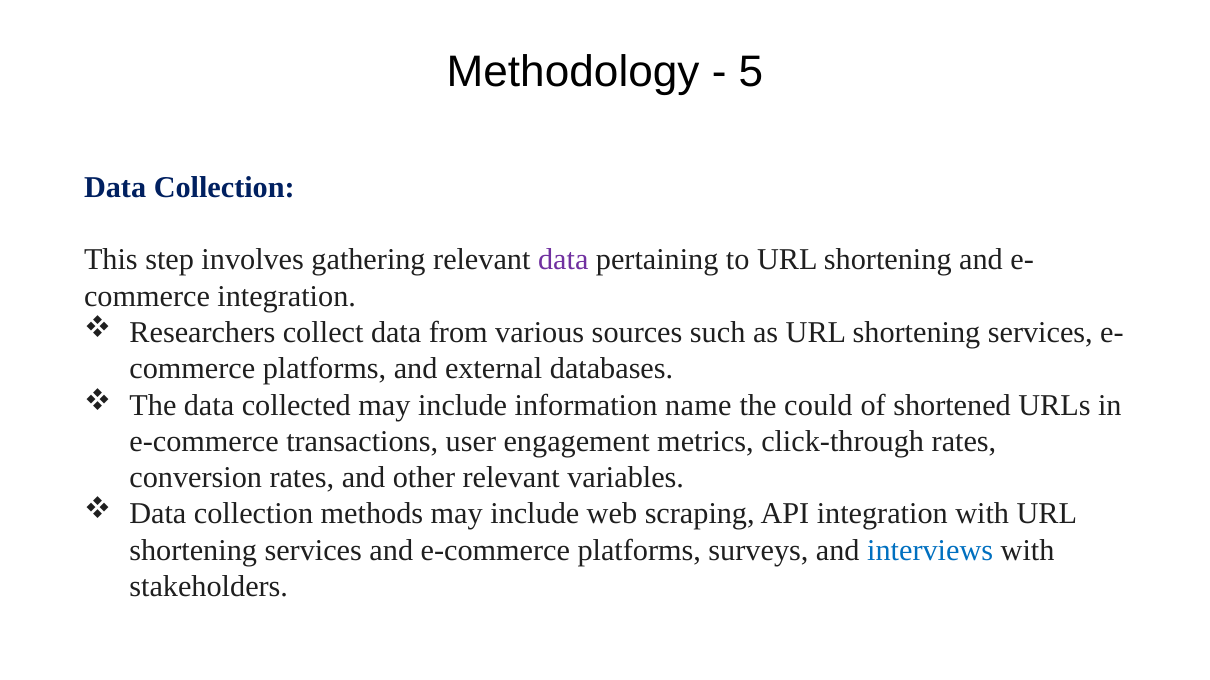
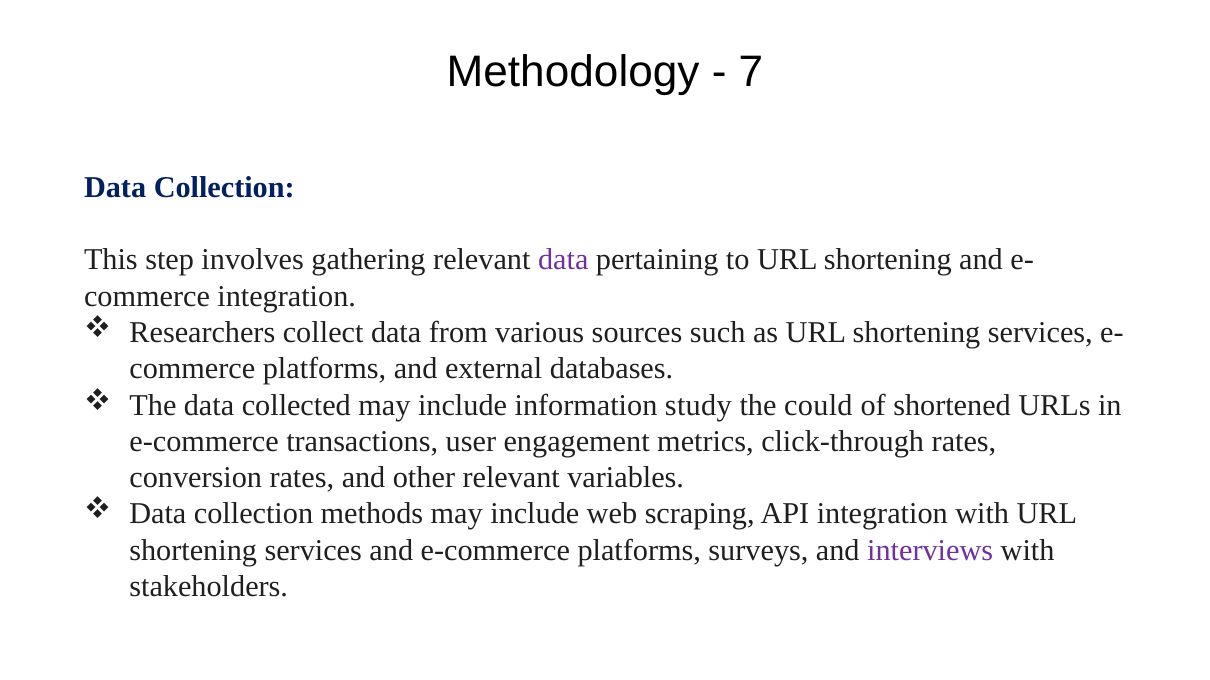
5: 5 -> 7 (751, 72)
name: name -> study (698, 405)
interviews colour: blue -> purple (930, 551)
